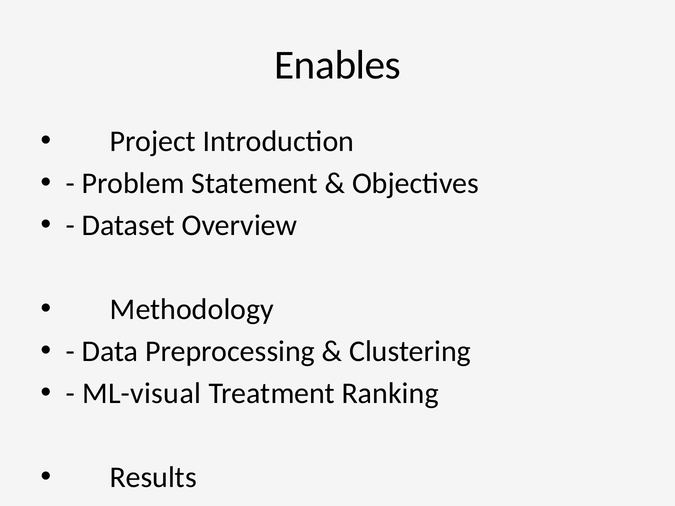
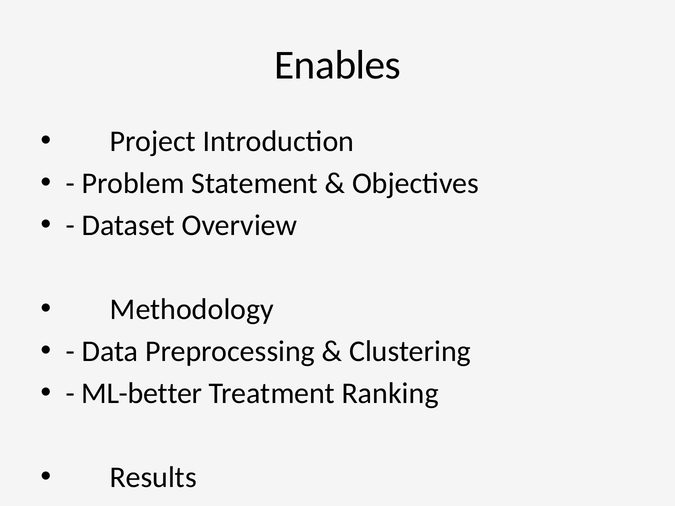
ML-visual: ML-visual -> ML-better (142, 394)
